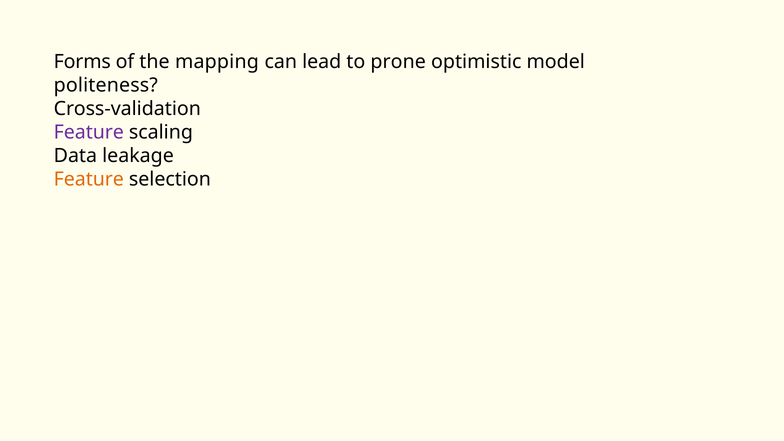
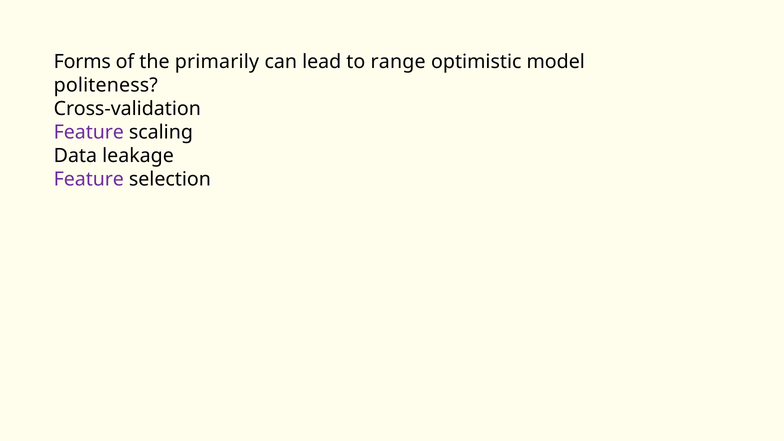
mapping: mapping -> primarily (217, 62)
prone: prone -> range (398, 62)
Feature colour: orange -> purple (89, 179)
